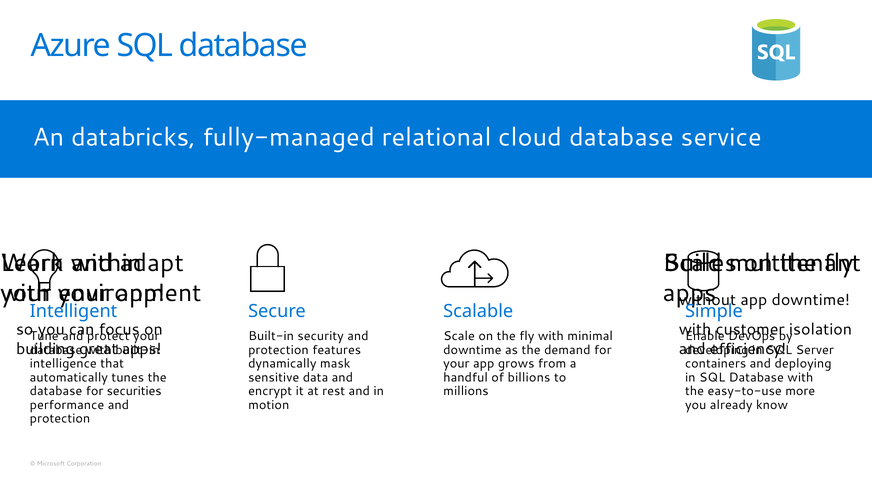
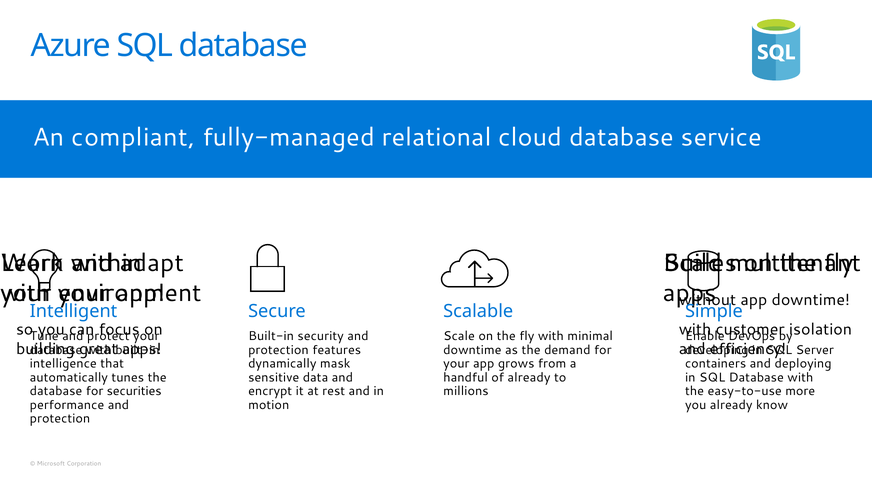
databricks: databricks -> compliant (133, 137)
of billions: billions -> already (529, 377)
